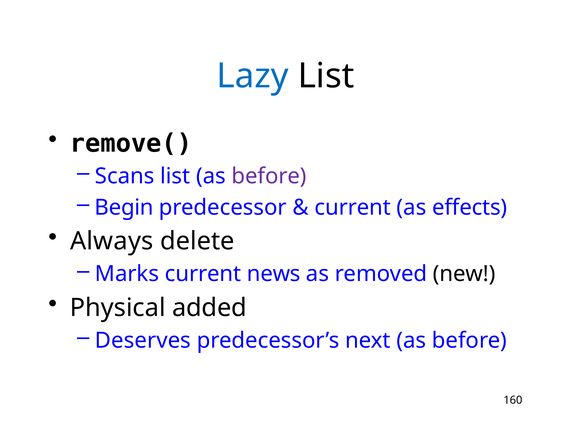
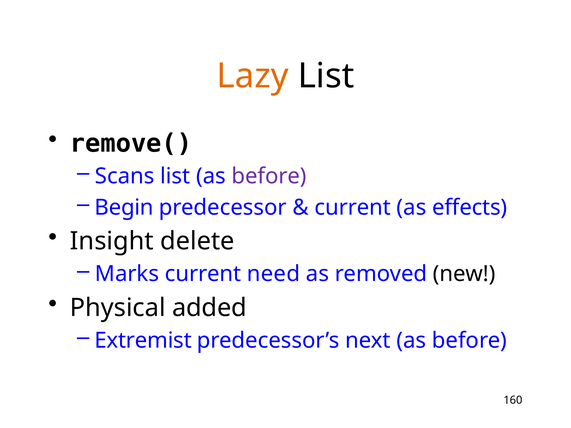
Lazy colour: blue -> orange (253, 76)
Always: Always -> Insight (112, 241)
news: news -> need (274, 274)
Deserves: Deserves -> Extremist (143, 341)
